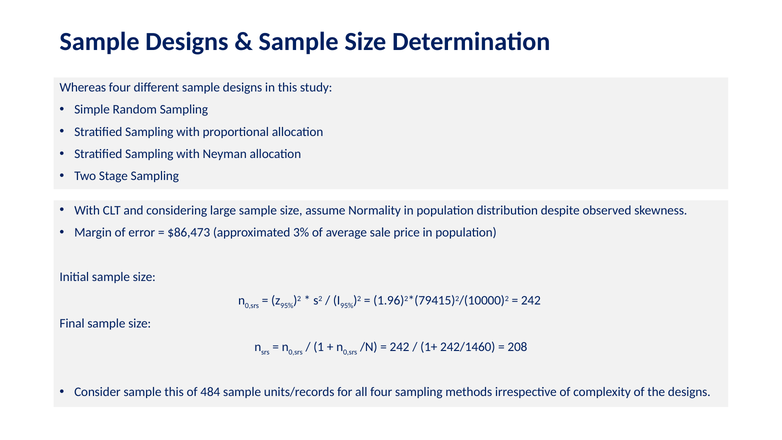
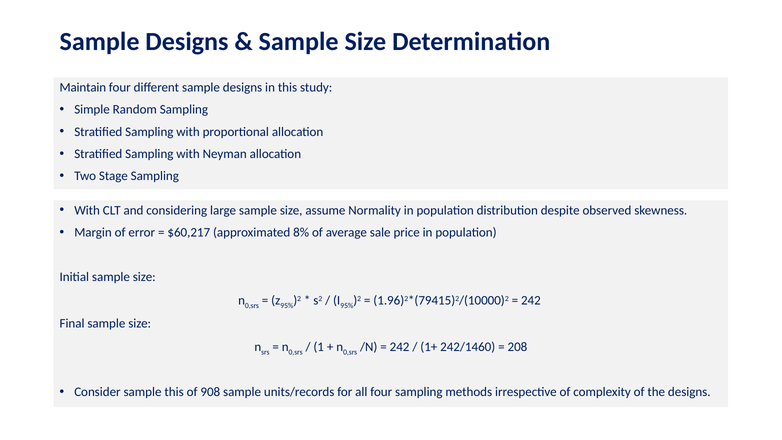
Whereas: Whereas -> Maintain (83, 87)
$86,473: $86,473 -> $60,217 (189, 232)
3%: 3% -> 8% (301, 232)
484: 484 -> 908 (210, 392)
